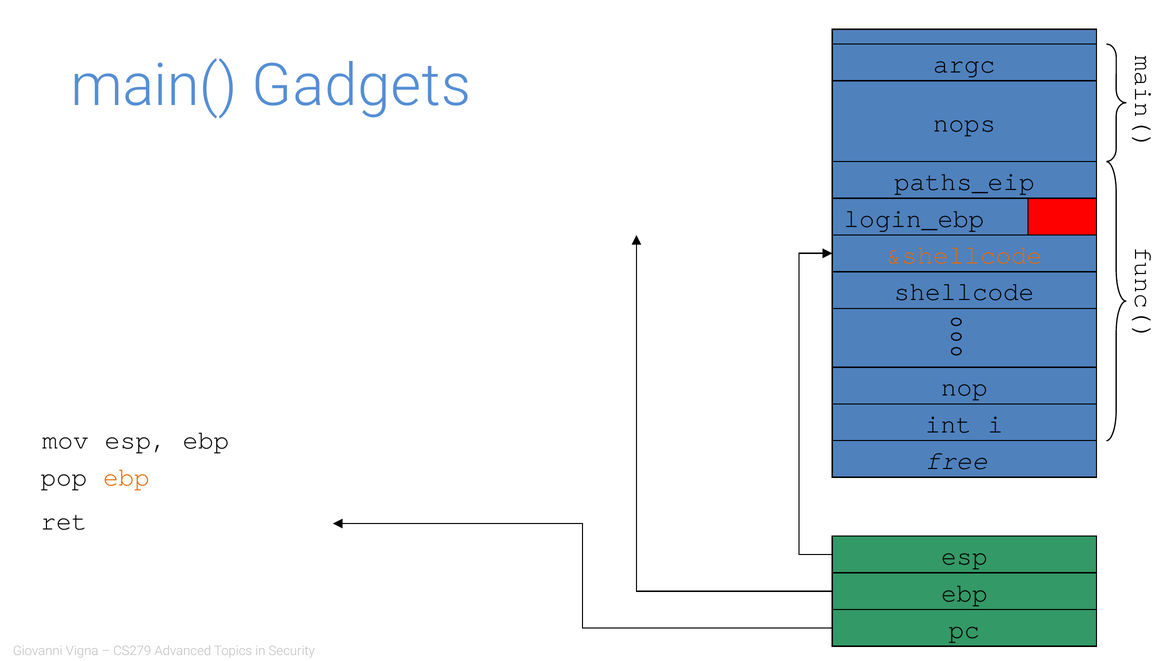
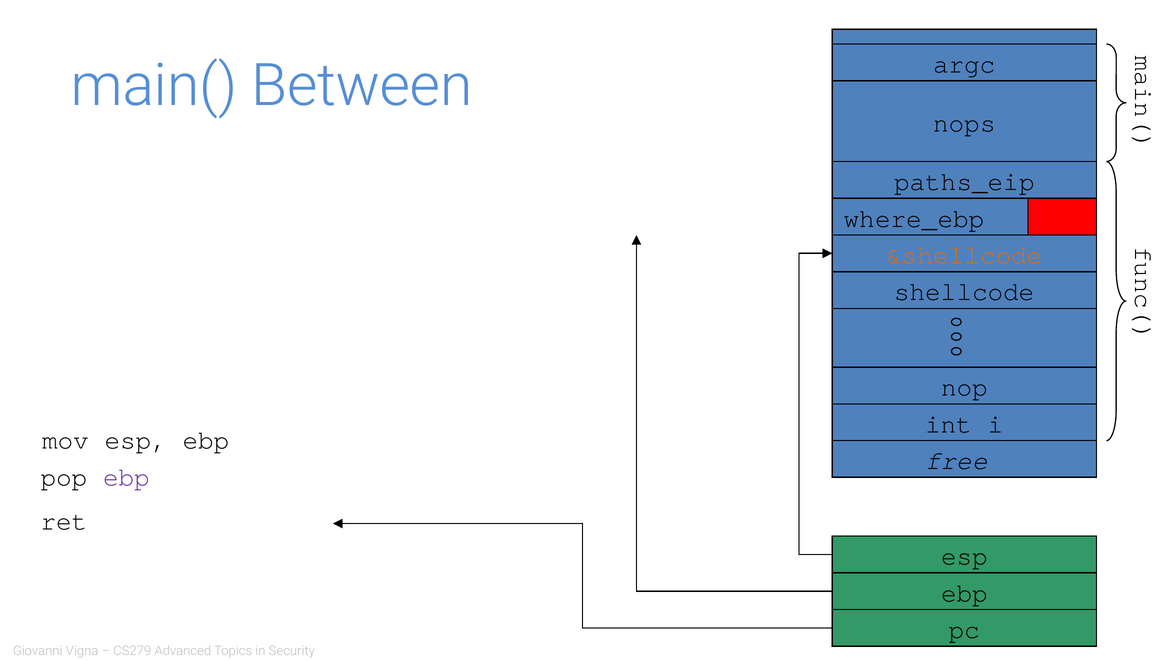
Gadgets: Gadgets -> Between (362, 86)
login_ebp: login_ebp -> where_ebp (914, 218)
ebp colour: orange -> purple (127, 477)
